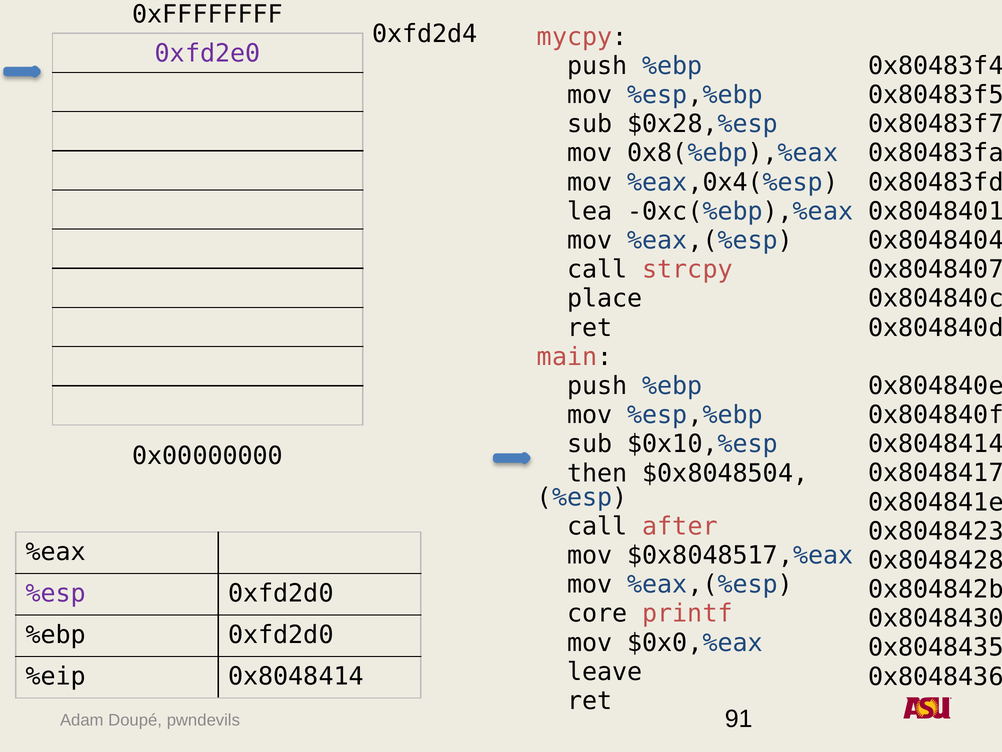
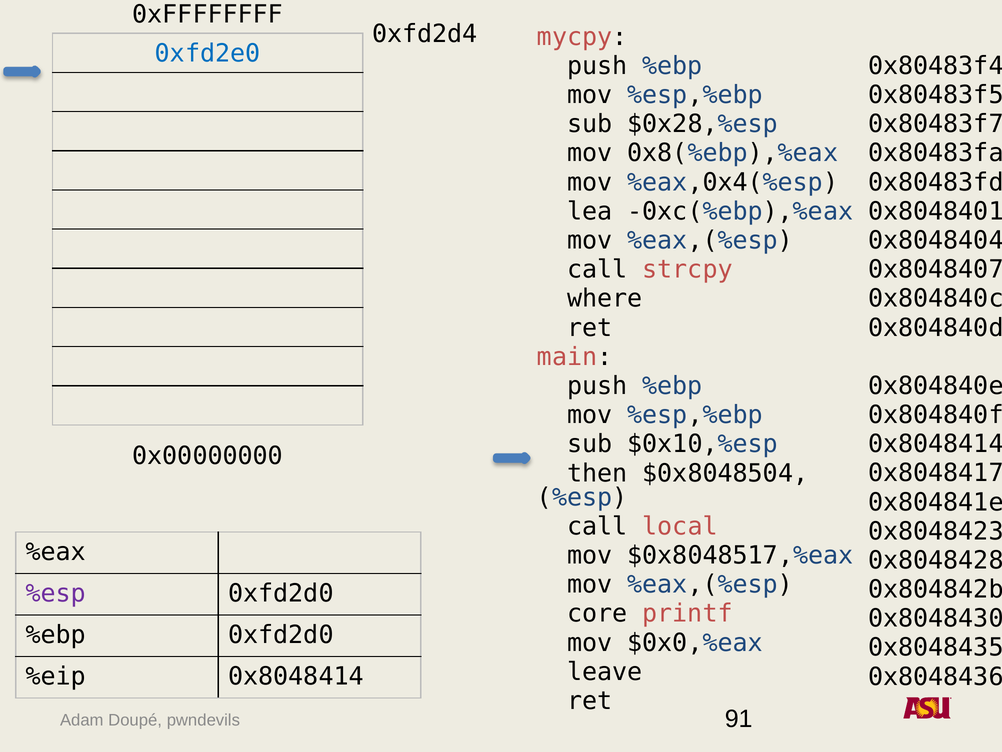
0xfd2e0 colour: purple -> blue (208, 53)
place: place -> where (605, 298)
after: after -> local (680, 526)
